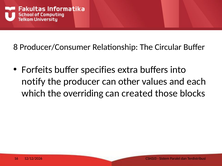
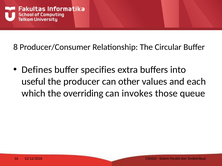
Forfeits: Forfeits -> Defines (37, 70)
notify: notify -> useful (34, 82)
created: created -> invokes (137, 94)
blocks: blocks -> queue (192, 94)
